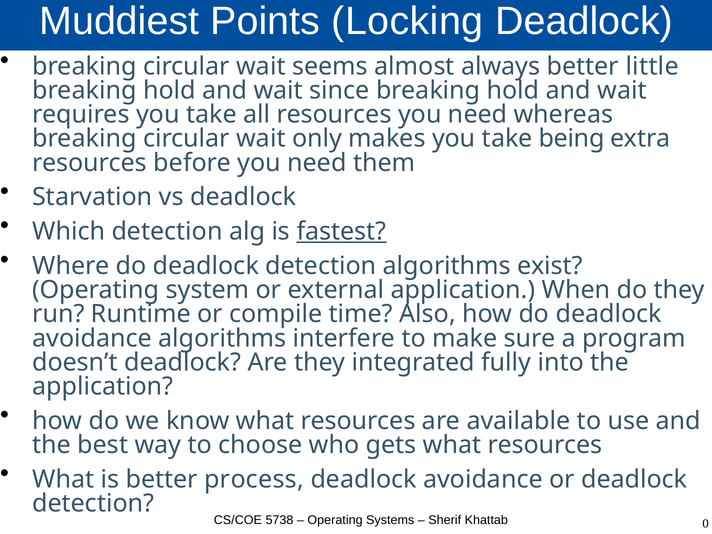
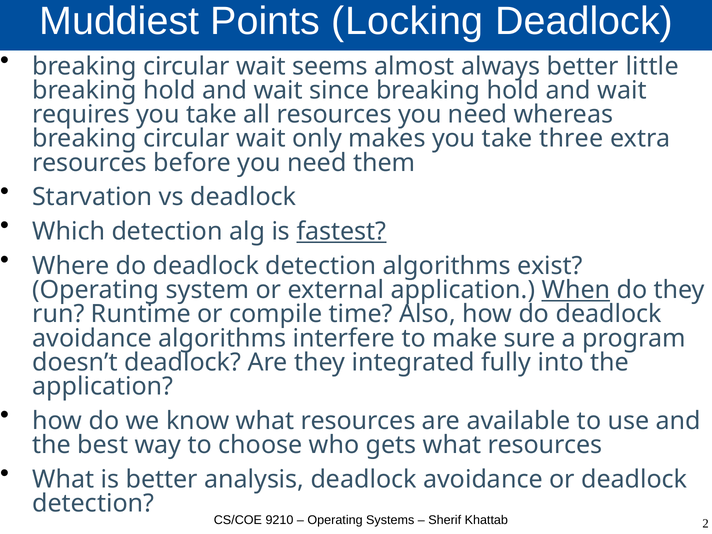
being: being -> three (571, 139)
When underline: none -> present (576, 290)
process: process -> analysis (254, 479)
5738: 5738 -> 9210 (279, 520)
0: 0 -> 2 (706, 524)
